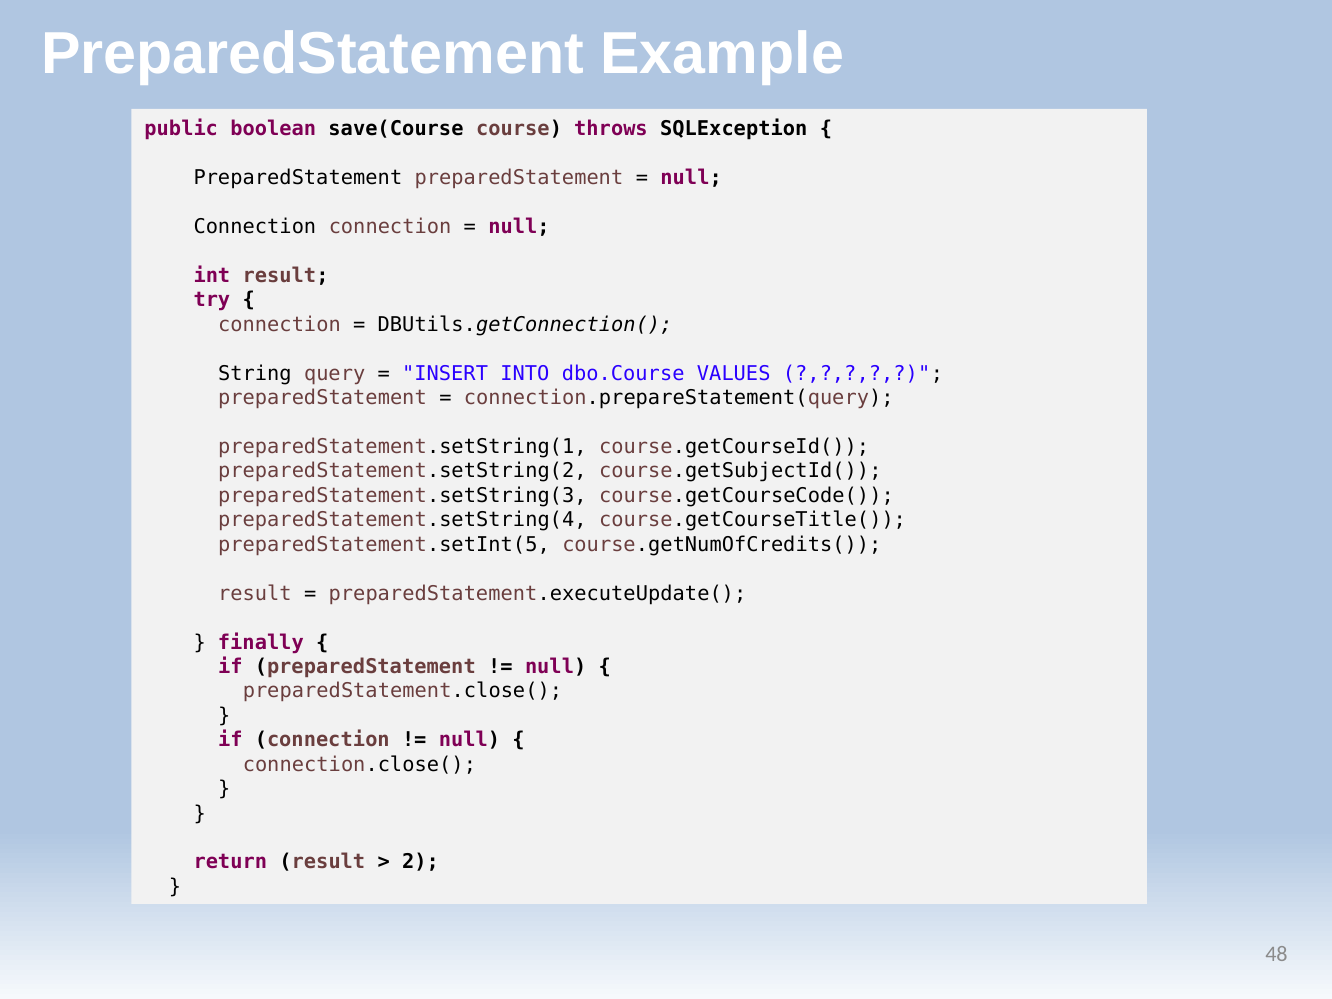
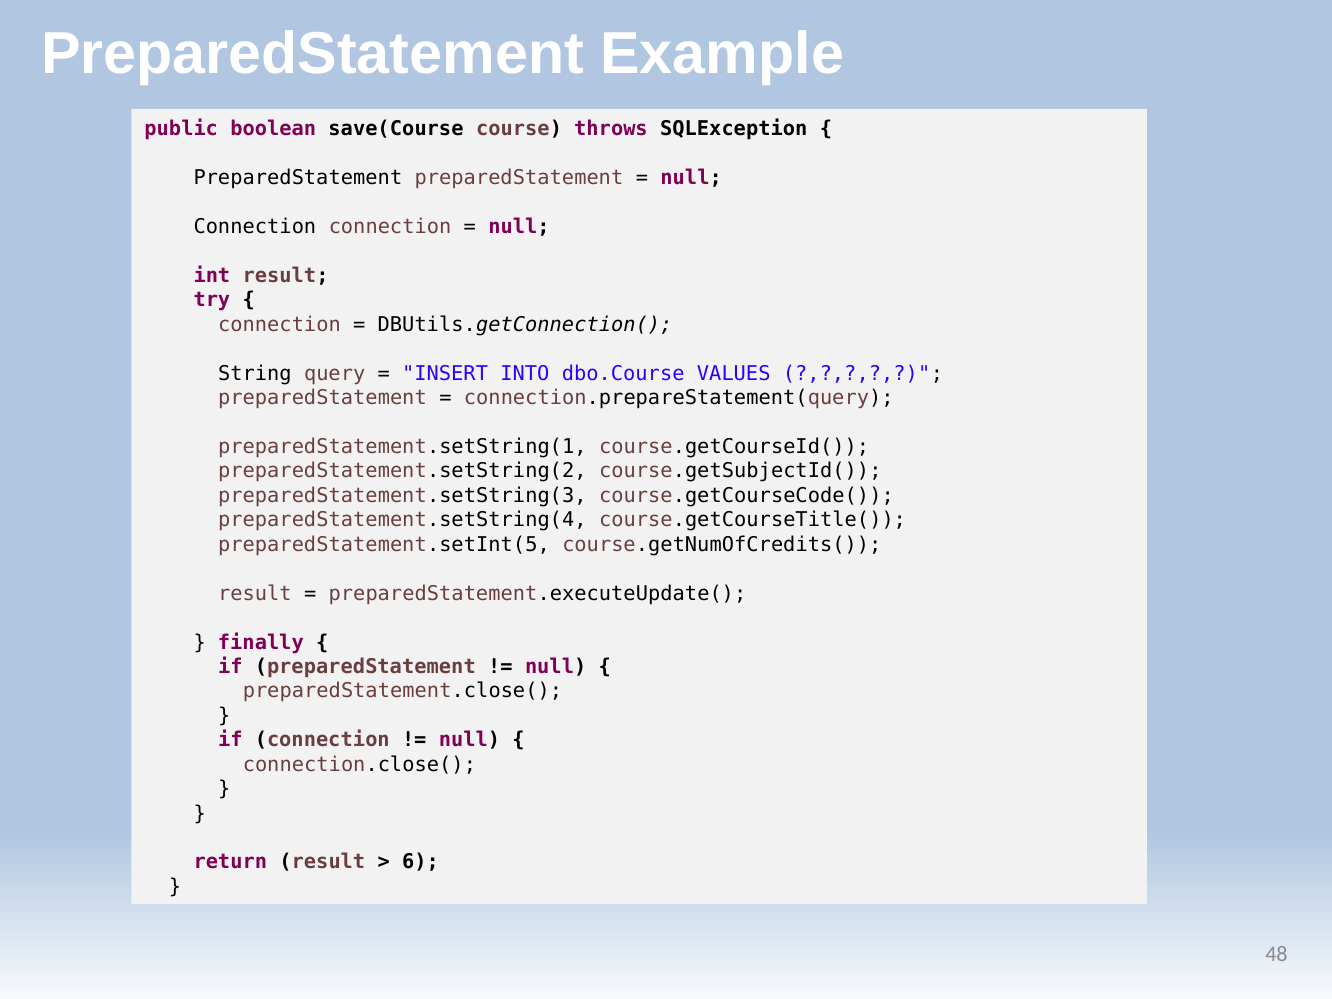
2: 2 -> 6 (421, 862)
